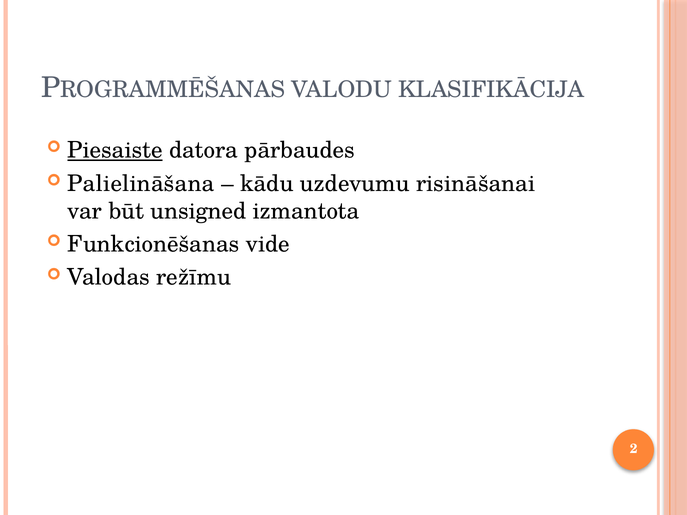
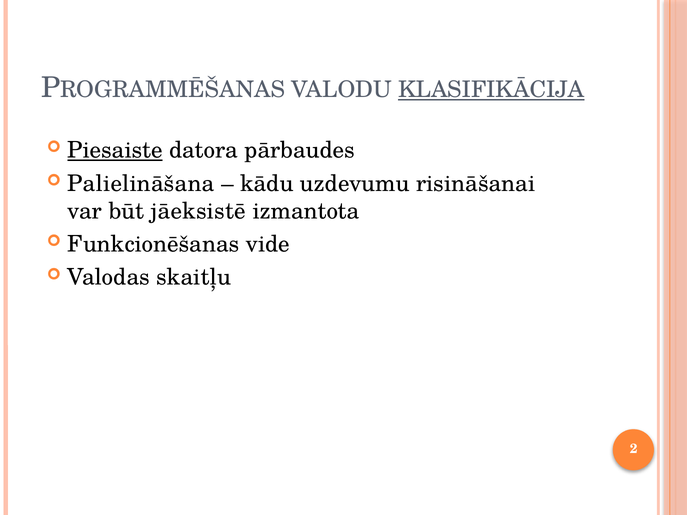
KLASIFIKĀCIJA underline: none -> present (491, 90)
unsigned: unsigned -> jāeksistē (198, 211)
režīmu: režīmu -> skaitļu (194, 278)
